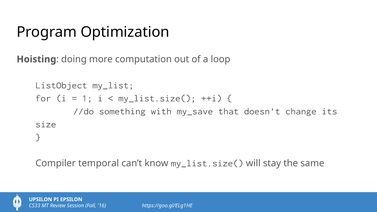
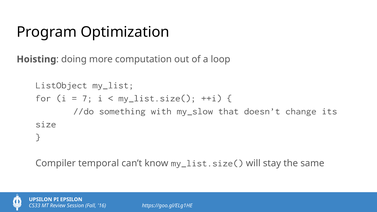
1: 1 -> 7 (87, 98)
my_save: my_save -> my_slow (195, 111)
